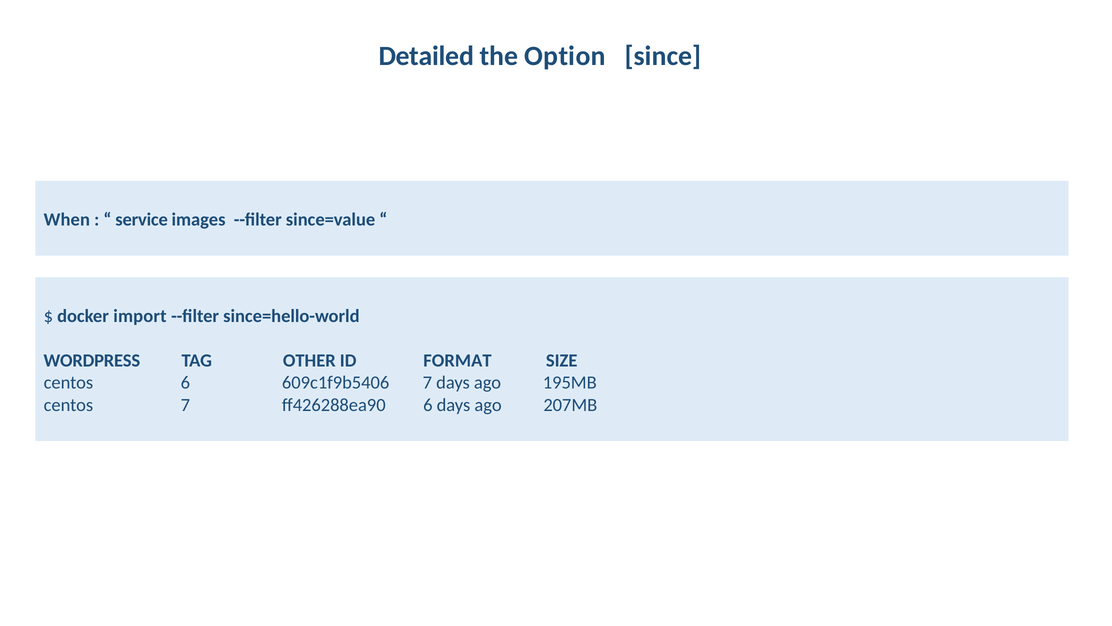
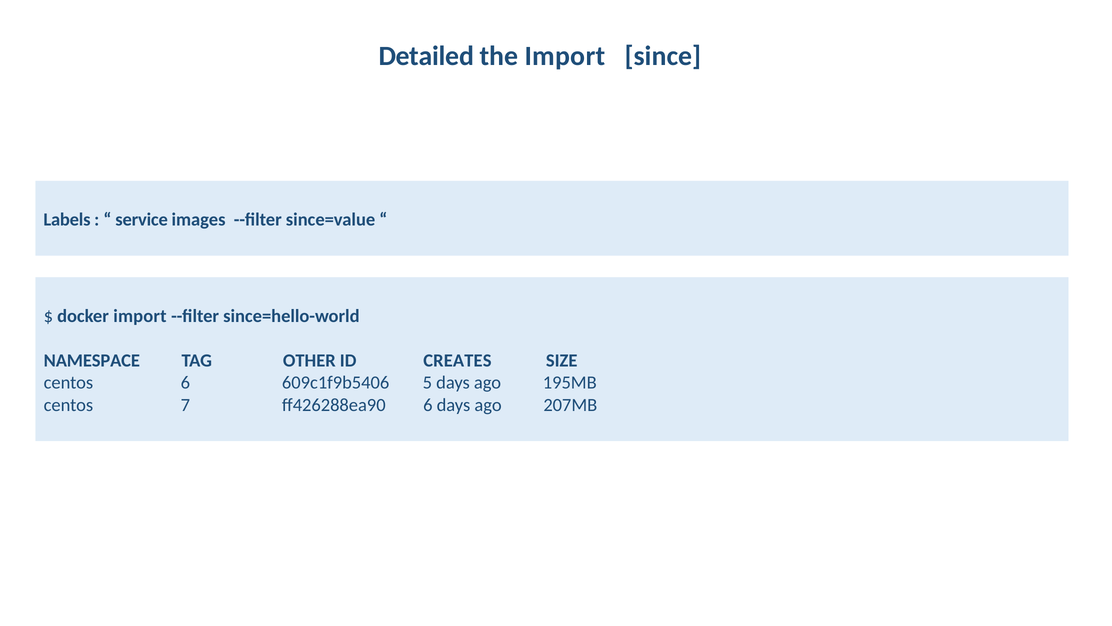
the Option: Option -> Import (565, 56)
When: When -> Labels (67, 219)
WORDPRESS: WORDPRESS -> NAMESPACE (92, 360)
FORMAT: FORMAT -> CREATES (457, 360)
609c1f9b5406 7: 7 -> 5 (427, 382)
